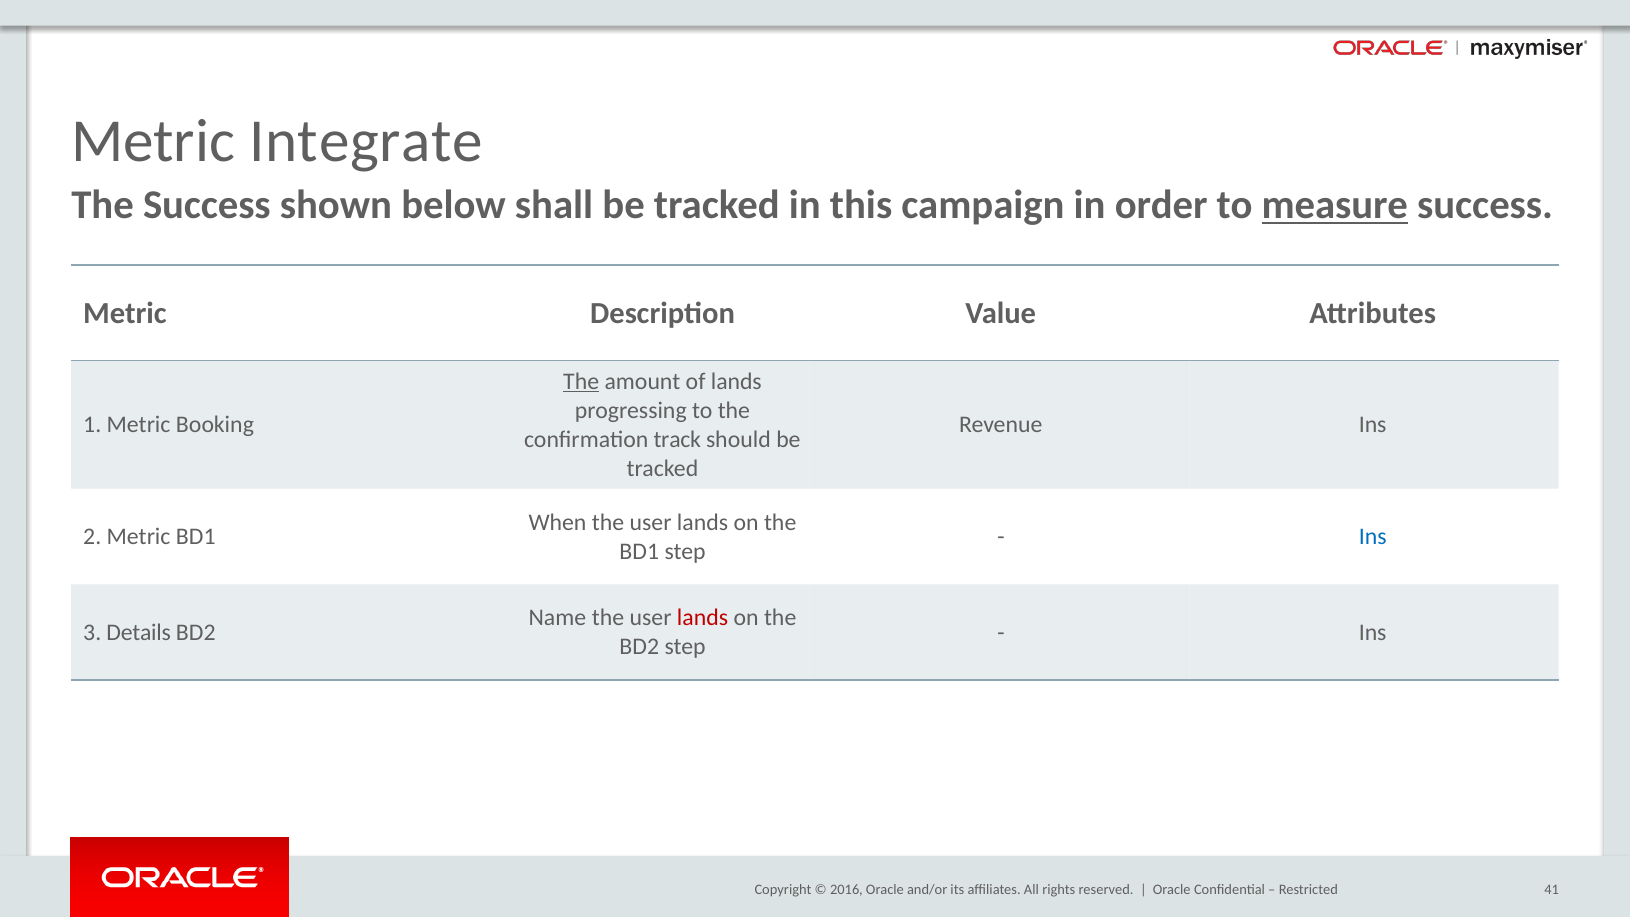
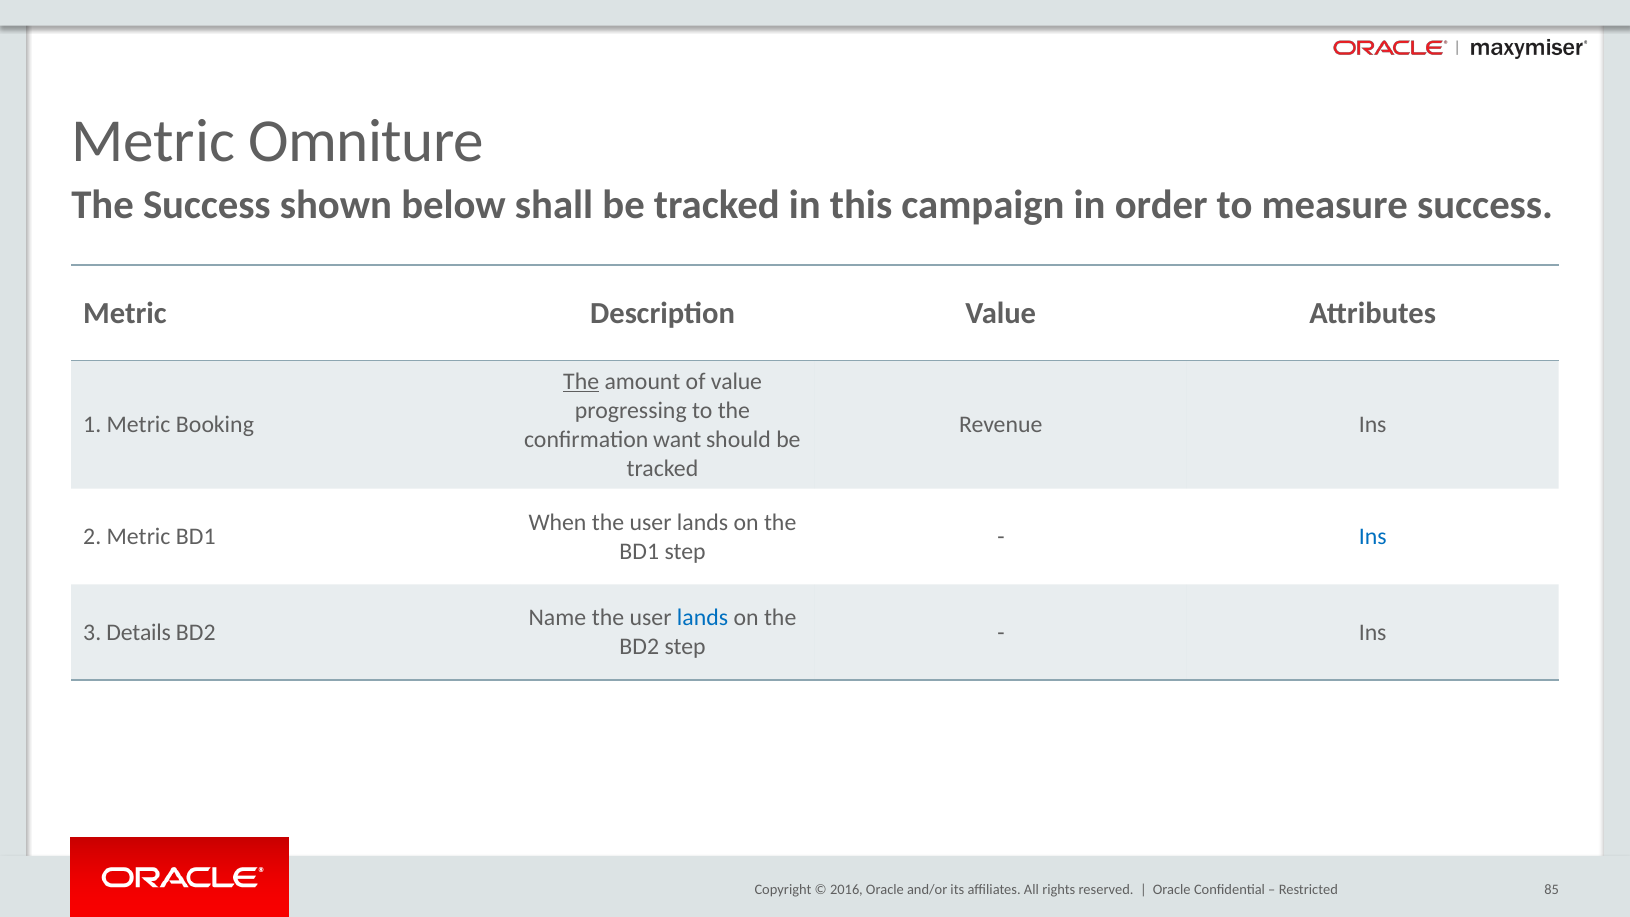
Integrate: Integrate -> Omniture (367, 141)
measure underline: present -> none (1335, 205)
of lands: lands -> value (736, 382)
track: track -> want (677, 439)
lands colour: red -> blue (703, 618)
41: 41 -> 85 (1552, 890)
